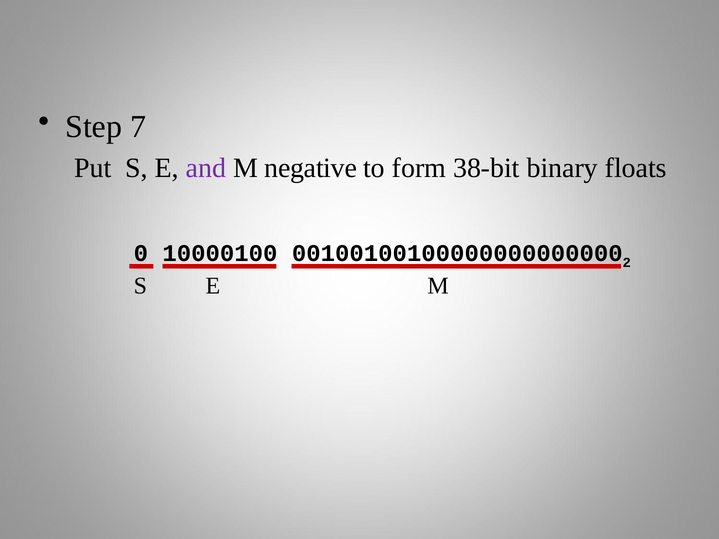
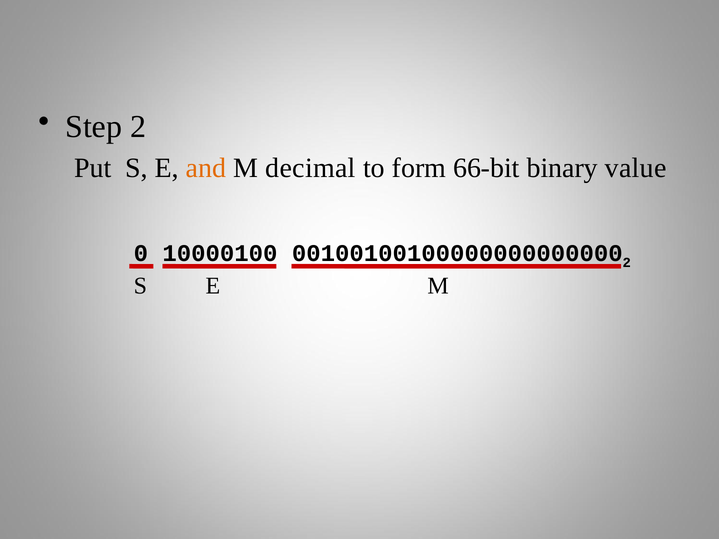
Step 7: 7 -> 2 (138, 127)
and colour: purple -> orange (206, 168)
negative: negative -> decimal (310, 168)
38-bit: 38-bit -> 66-bit (486, 168)
floats: floats -> value (636, 168)
